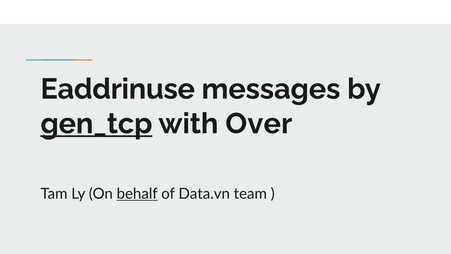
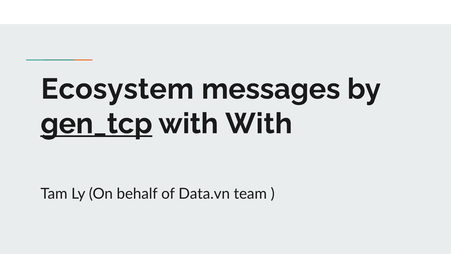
Eaddrinuse: Eaddrinuse -> Ecosystem (117, 89)
with Over: Over -> With (259, 124)
behalf underline: present -> none (137, 194)
